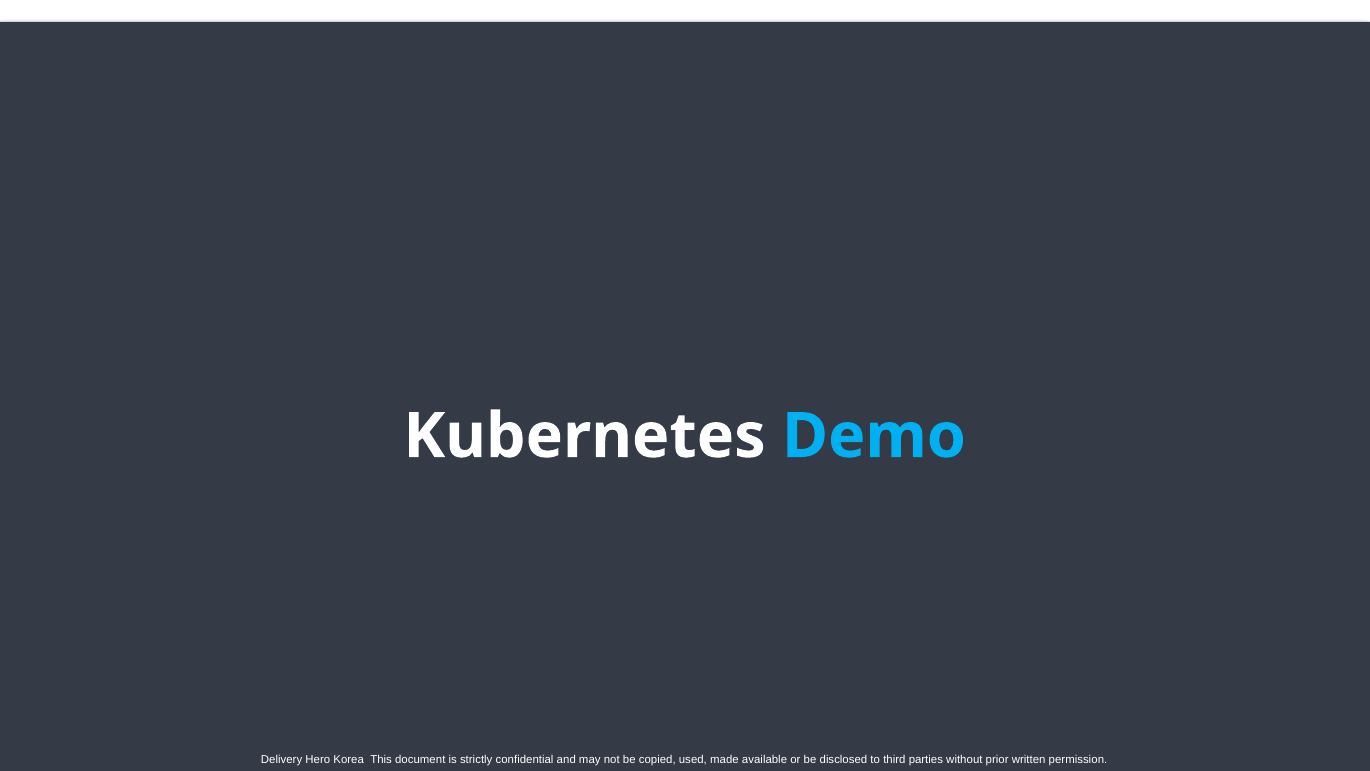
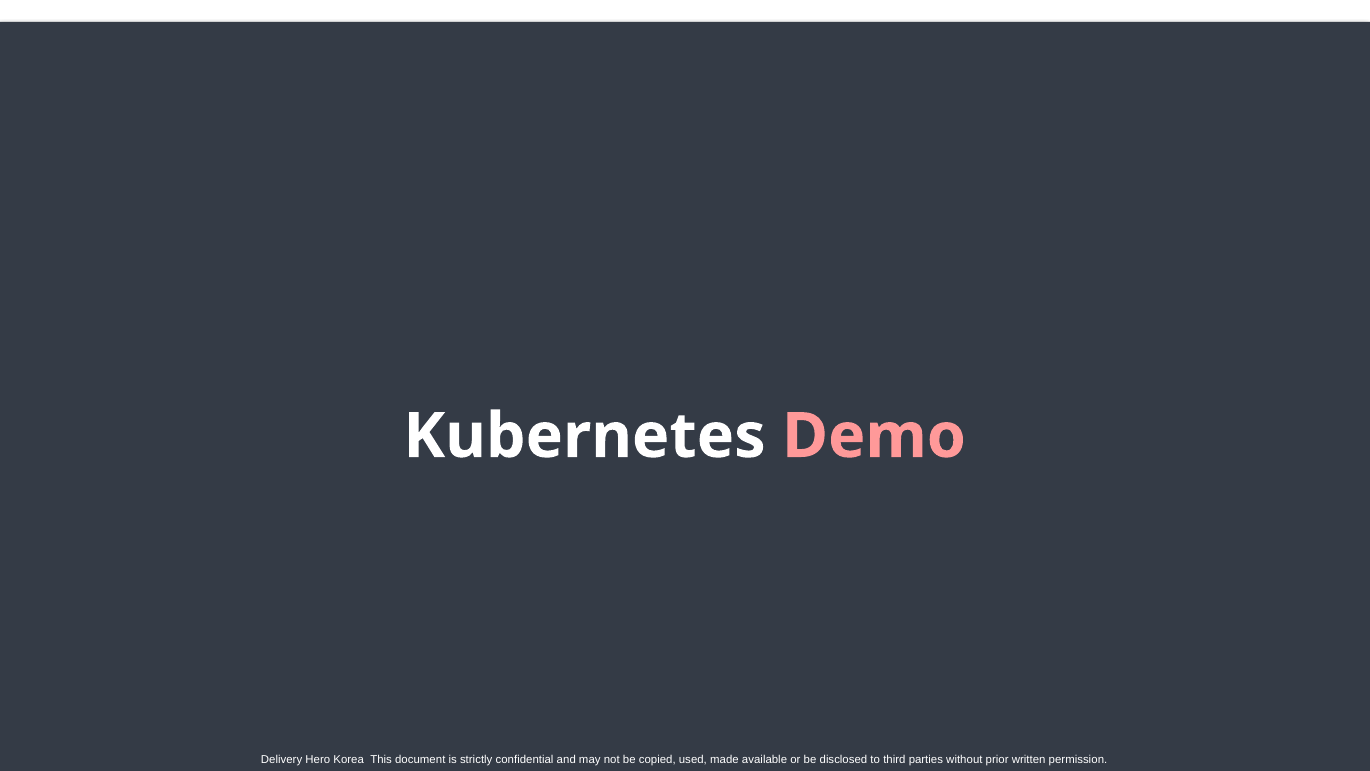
Demo colour: light blue -> pink (874, 436)
